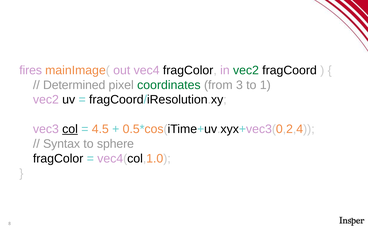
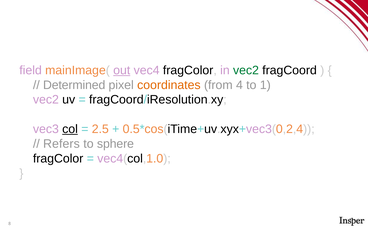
fires: fires -> field (31, 70)
out underline: none -> present (122, 70)
coordinates colour: green -> orange (169, 85)
3: 3 -> 4 (239, 85)
4.5: 4.5 -> 2.5 (100, 129)
Syntax: Syntax -> Refers (61, 144)
